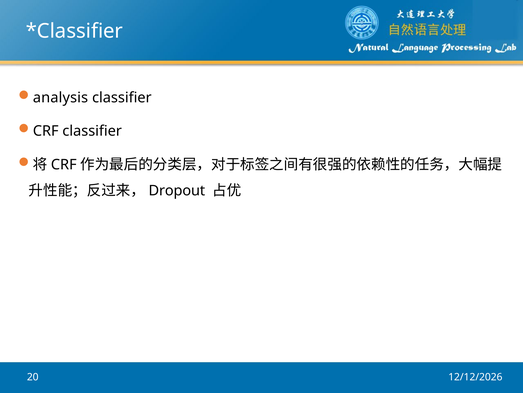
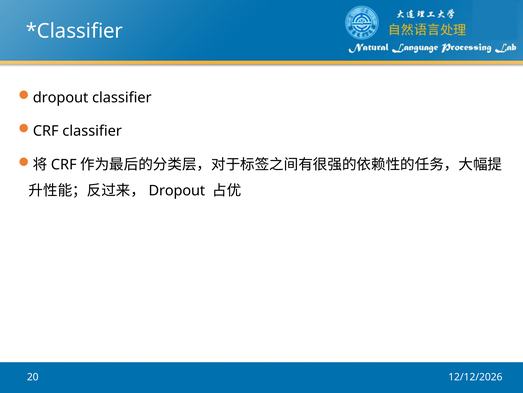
analysis: analysis -> dropout (61, 97)
